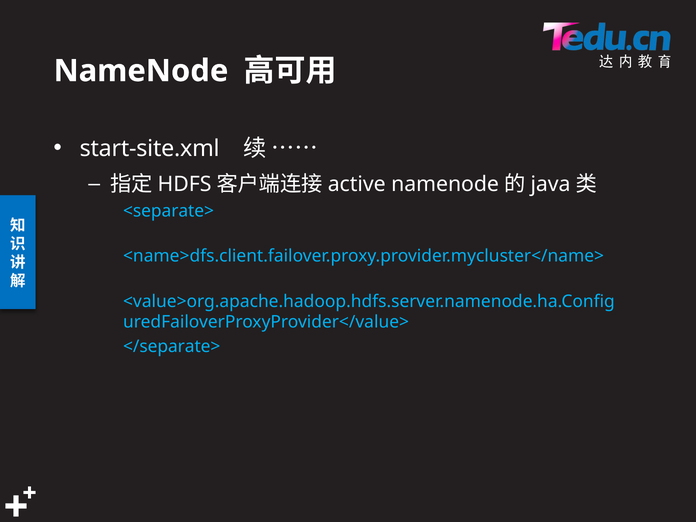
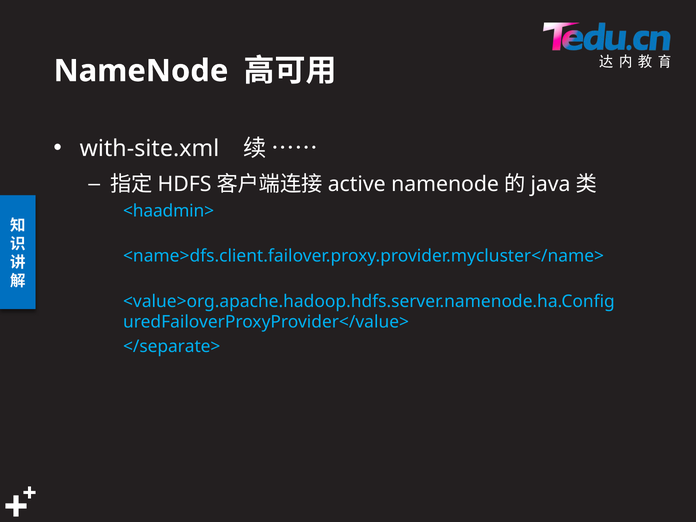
start-site.xml: start-site.xml -> with-site.xml (149, 149)
<separate>: <separate> -> <haadmin> (169, 211)
